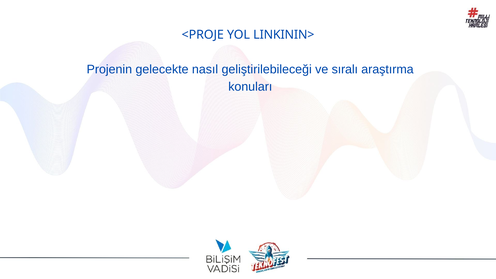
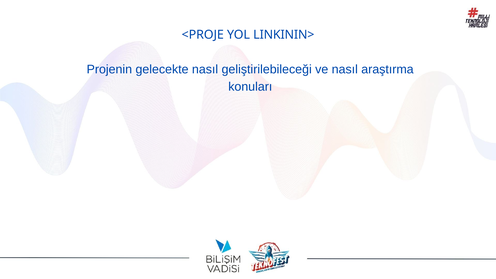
ve sıralı: sıralı -> nasıl (345, 69)
